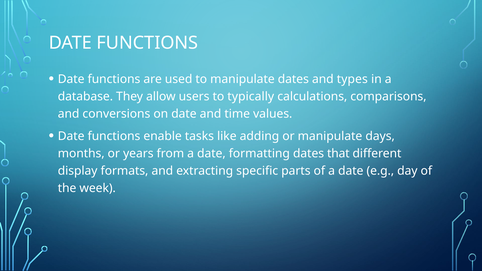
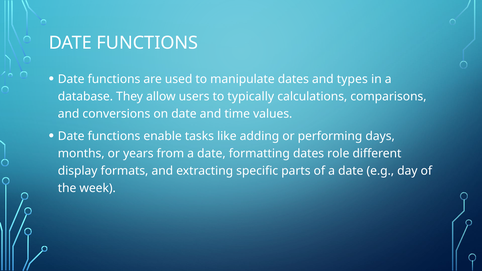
or manipulate: manipulate -> performing (330, 136)
that: that -> role (338, 154)
